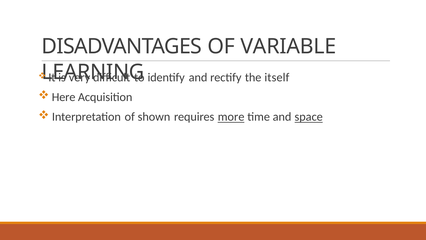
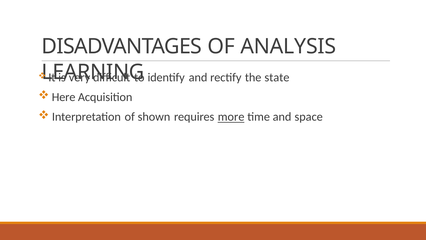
VARIABLE: VARIABLE -> ANALYSIS (288, 47)
itself: itself -> state (277, 77)
space underline: present -> none (309, 117)
